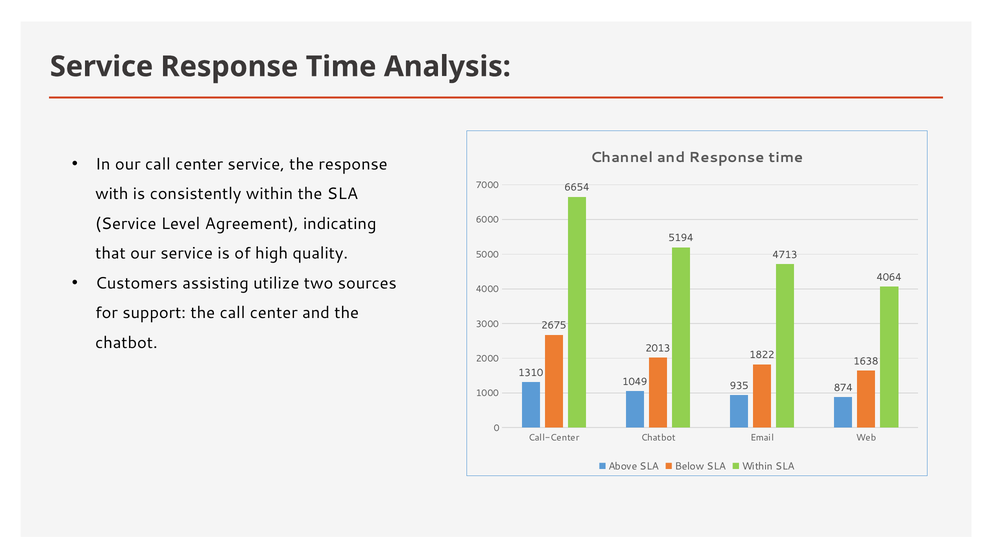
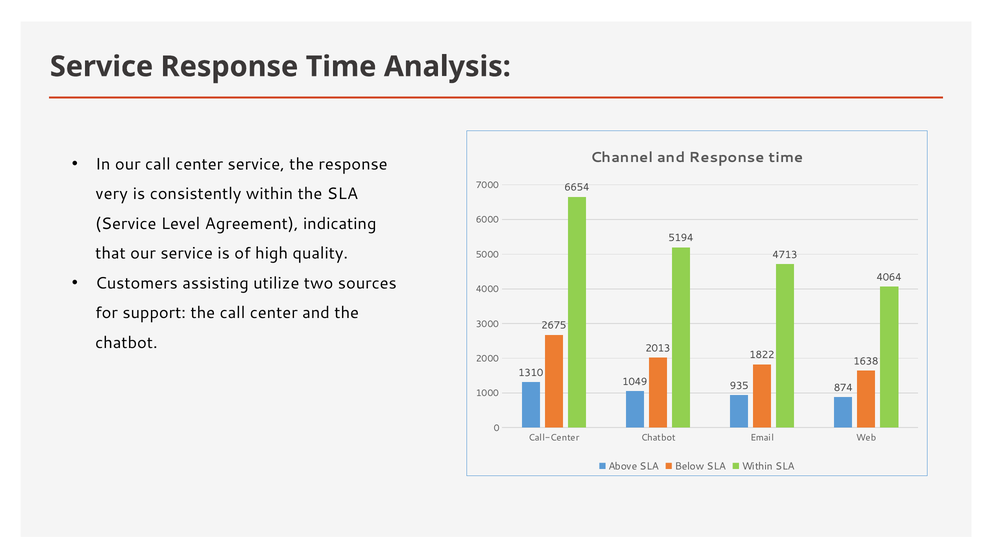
with: with -> very (112, 194)
